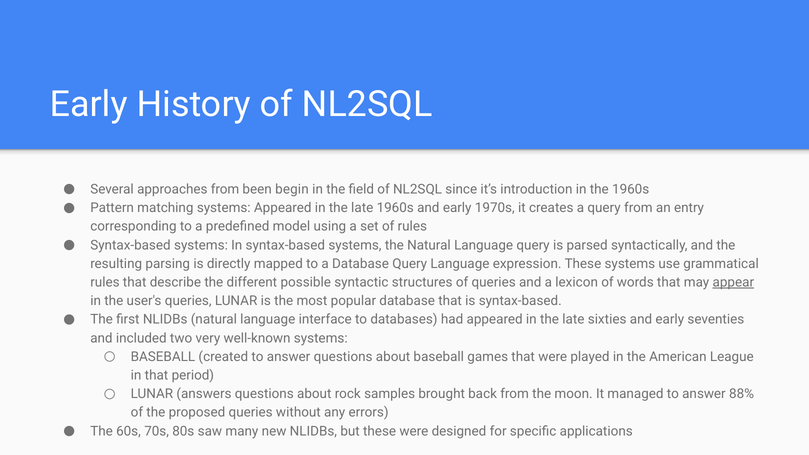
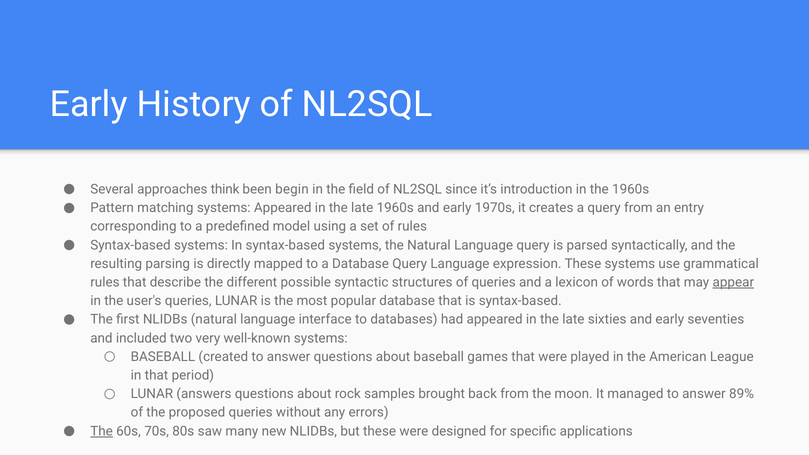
approaches from: from -> think (225, 189)
88%: 88% -> 89% (742, 394)
The underline: none -> present (102, 431)
